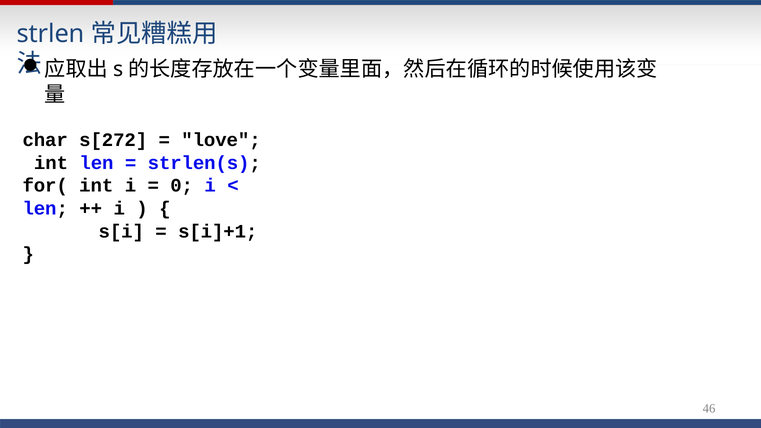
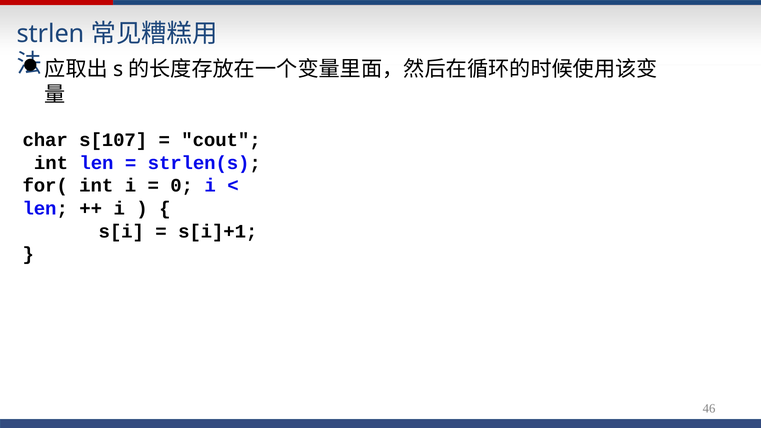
s[272: s[272 -> s[107 (113, 140)
love: love -> cout (221, 140)
